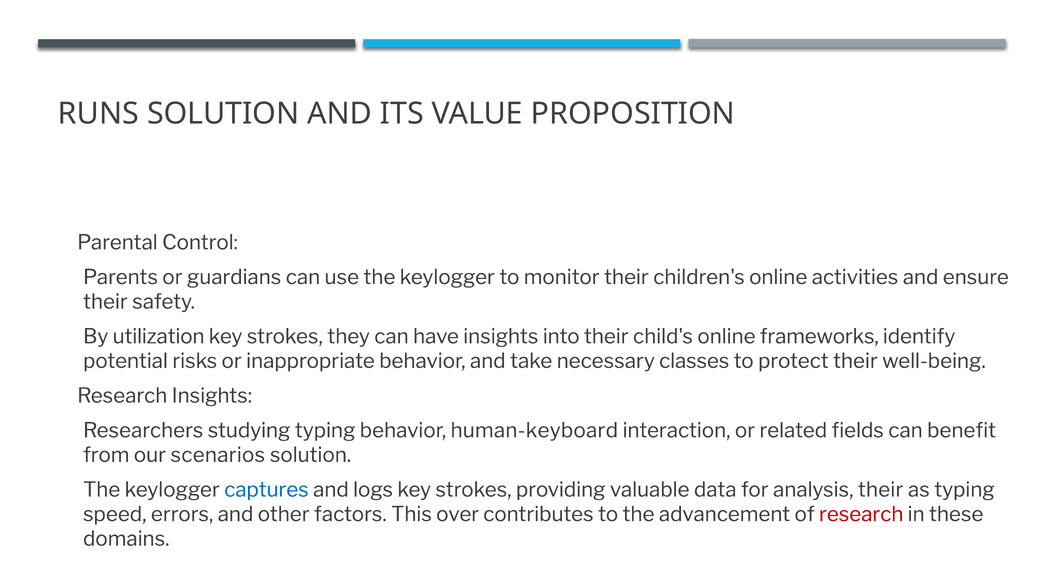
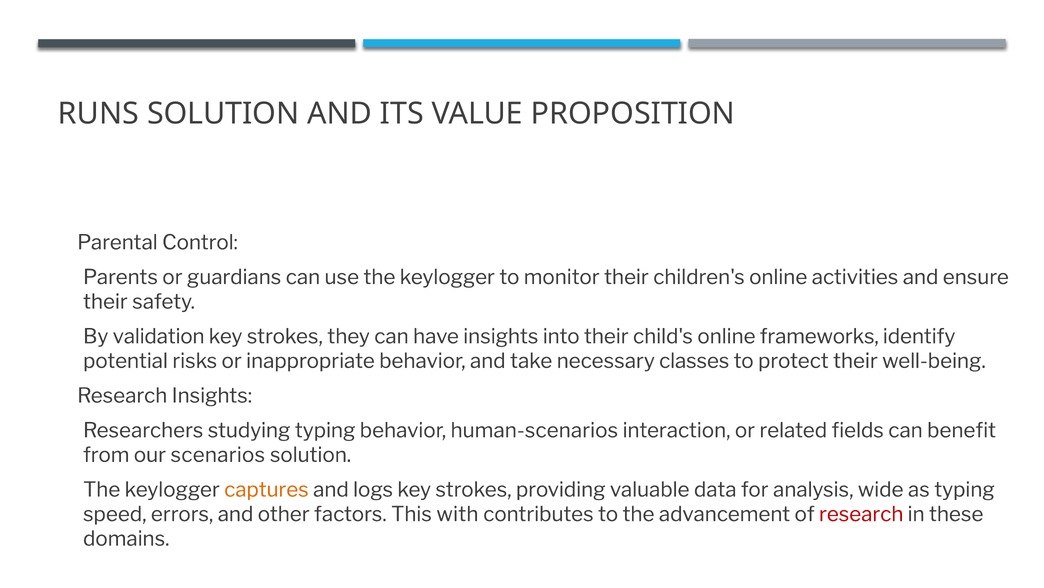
utilization: utilization -> validation (159, 336)
human-keyboard: human-keyboard -> human-scenarios (534, 430)
captures colour: blue -> orange (266, 489)
analysis their: their -> wide (881, 489)
over: over -> with (457, 514)
